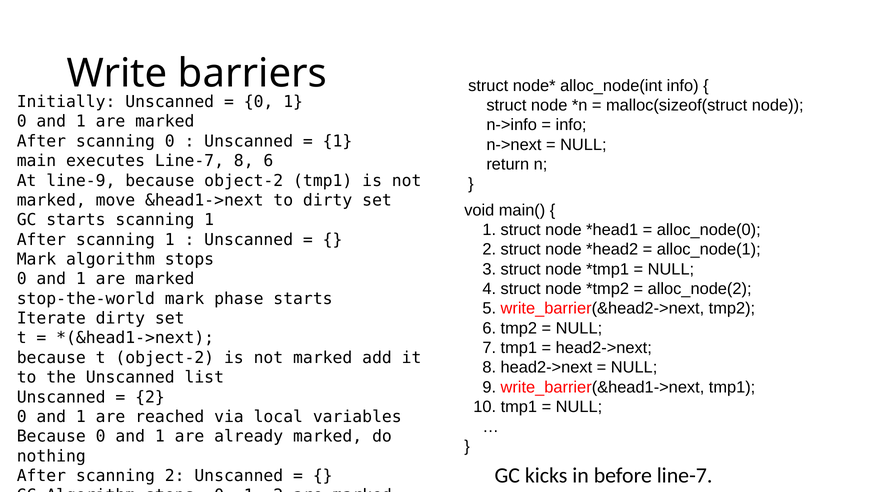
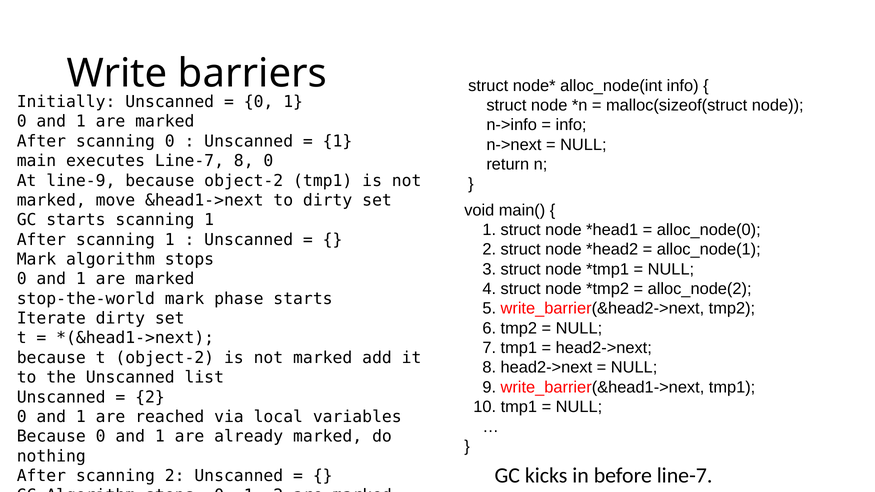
8 6: 6 -> 0 (268, 161)
